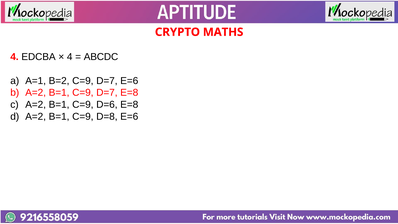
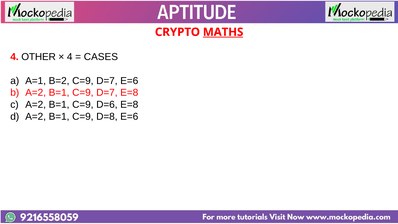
MATHS underline: none -> present (223, 32)
EDCBA: EDCBA -> OTHER (39, 57)
ABCDC: ABCDC -> CASES (101, 57)
